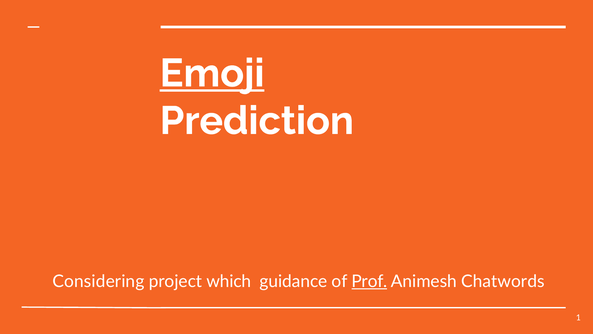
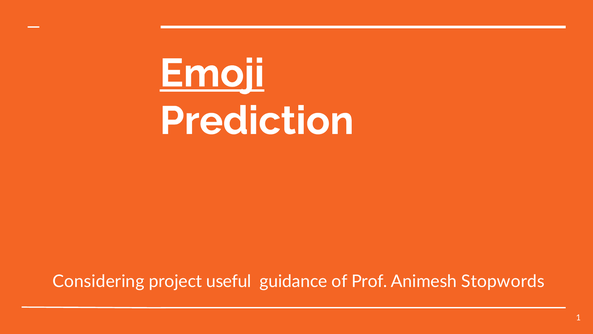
which: which -> useful (229, 281)
Prof underline: present -> none (369, 281)
Chatwords: Chatwords -> Stopwords (503, 281)
